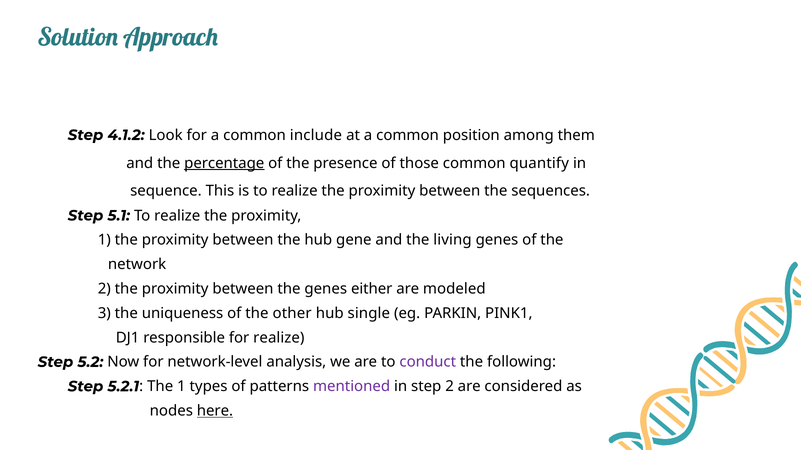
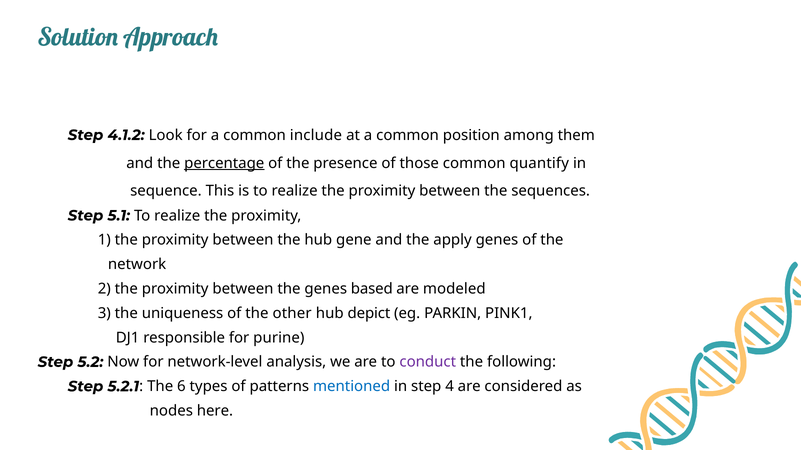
living: living -> apply (453, 240)
either: either -> based (372, 289)
single: single -> depict (369, 314)
for realize: realize -> purine (279, 338)
The 1: 1 -> 6 (181, 387)
mentioned colour: purple -> blue (352, 387)
step 2: 2 -> 4 (450, 387)
here underline: present -> none (215, 411)
